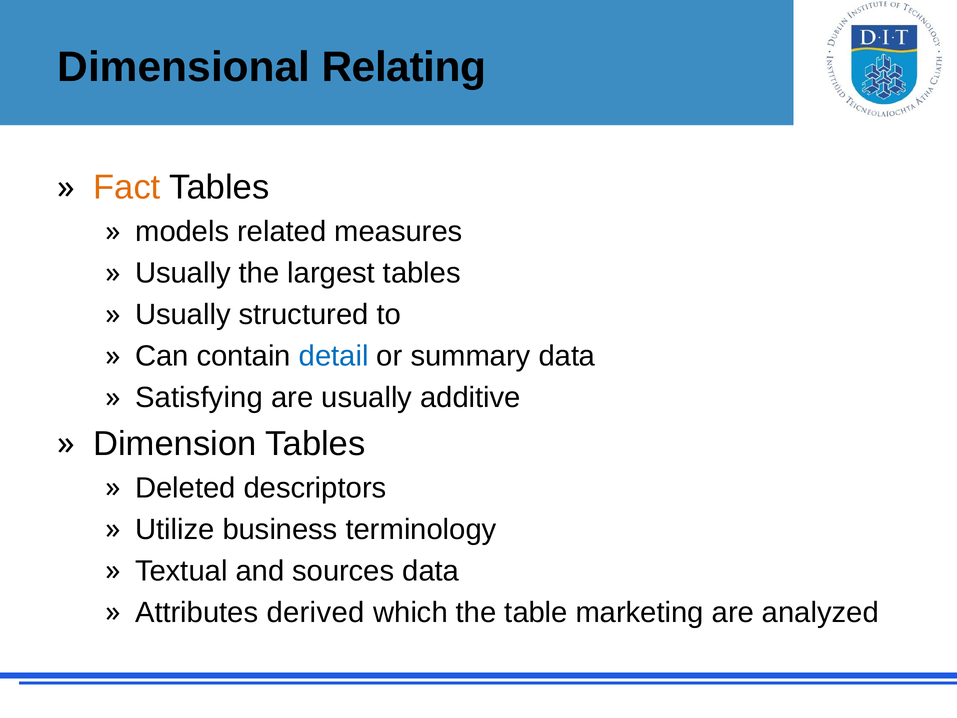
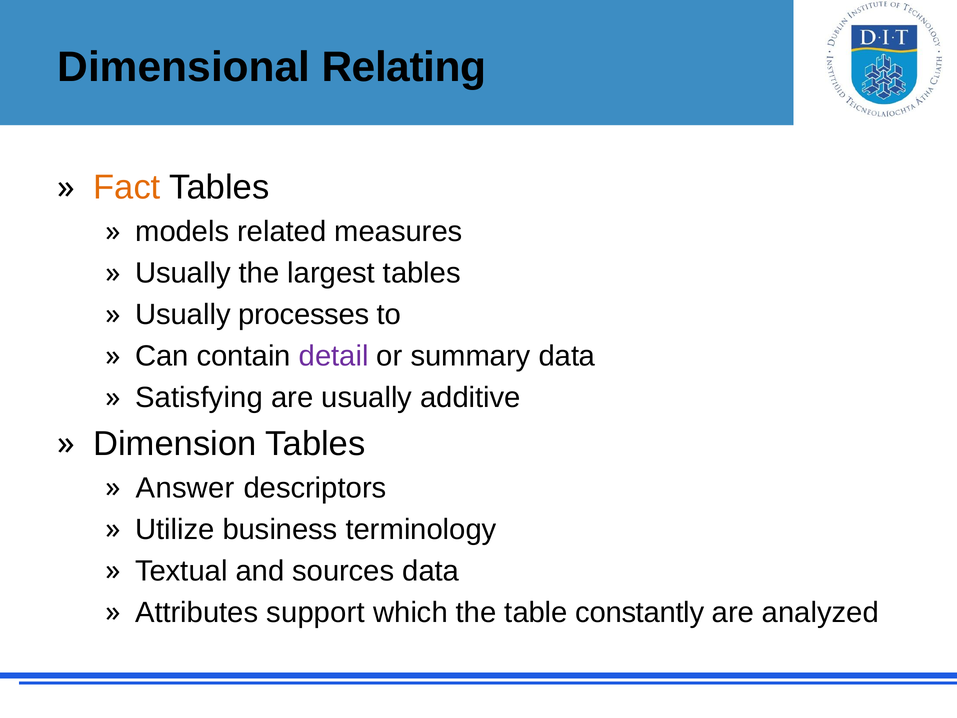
structured: structured -> processes (304, 315)
detail colour: blue -> purple (334, 356)
Deleted: Deleted -> Answer (185, 488)
derived: derived -> support (316, 612)
marketing: marketing -> constantly (640, 612)
